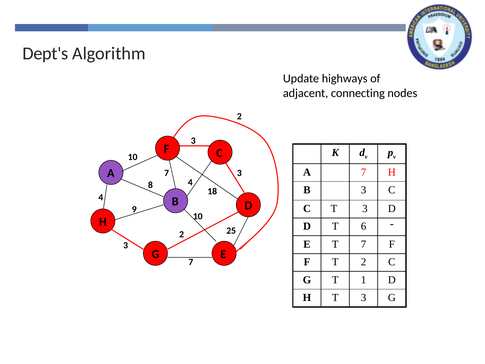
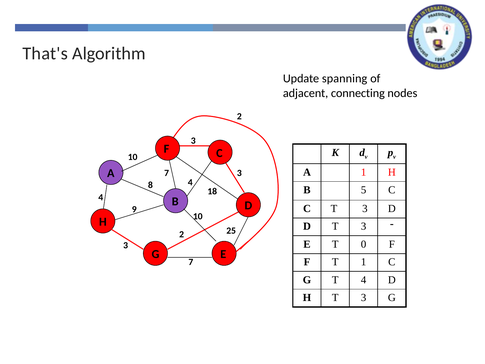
Dept's: Dept's -> That's (45, 53)
highways: highways -> spanning (345, 79)
A 7: 7 -> 1 (364, 172)
B 3: 3 -> 5 (364, 190)
D T 6: 6 -> 3 (364, 226)
T 7: 7 -> 0 (364, 244)
T 2: 2 -> 1 (364, 262)
T 1: 1 -> 4 (364, 280)
